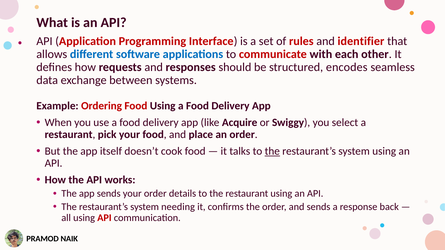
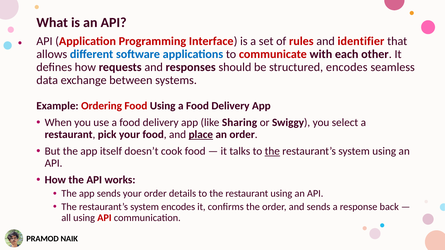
Acquire: Acquire -> Sharing (240, 123)
place underline: none -> present (201, 135)
system needing: needing -> encodes (178, 207)
